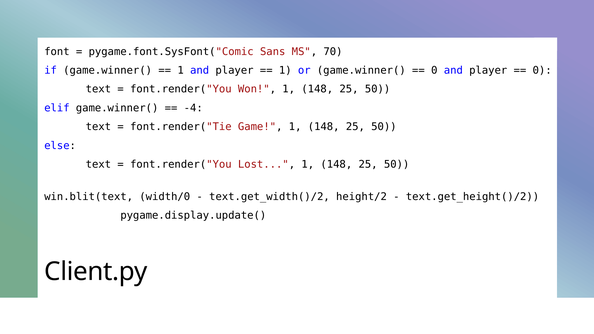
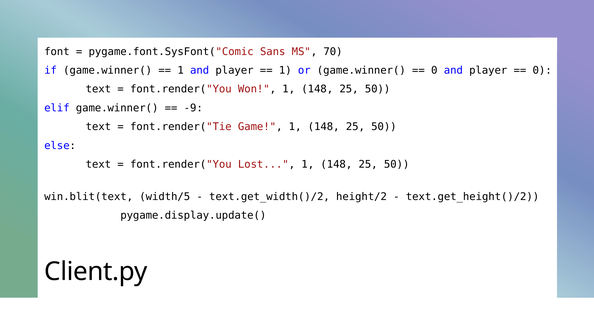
-4: -4 -> -9 (193, 108)
width/0: width/0 -> width/5 (165, 197)
